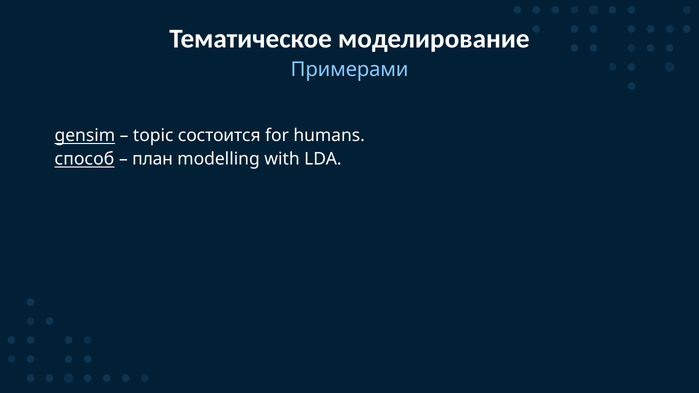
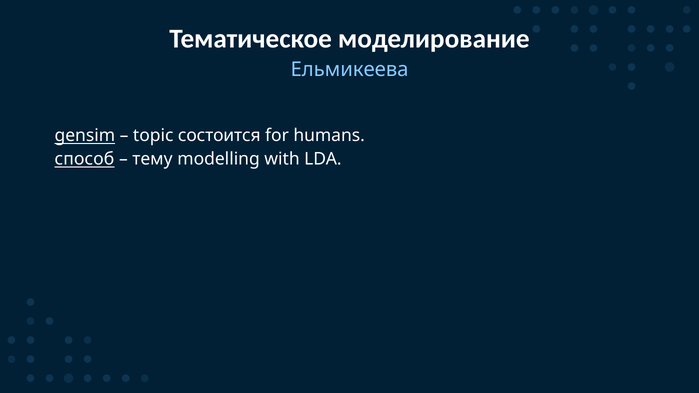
Примерами: Примерами -> Ельмикеева (350, 69)
план: план -> тему (152, 159)
